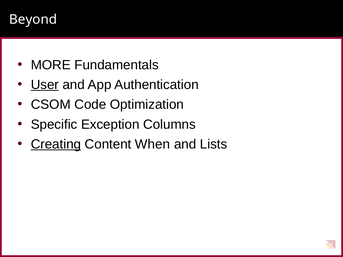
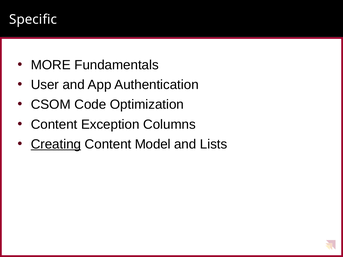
Beyond: Beyond -> Specific (33, 19)
User underline: present -> none (45, 85)
Specific: Specific -> Content (54, 124)
When: When -> Model (153, 144)
